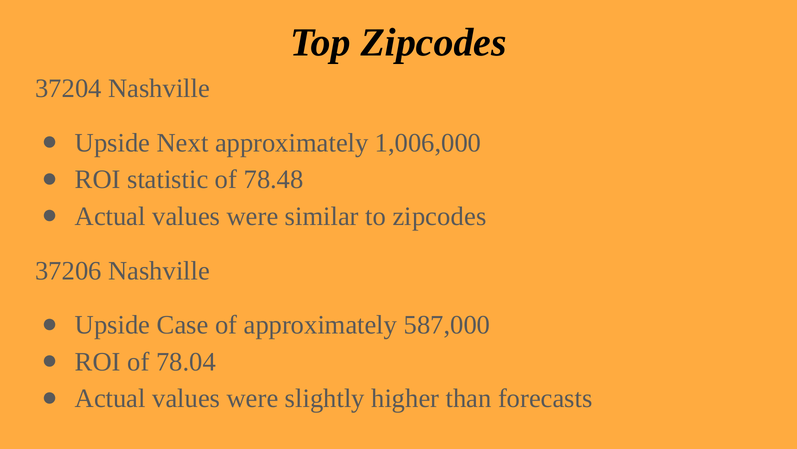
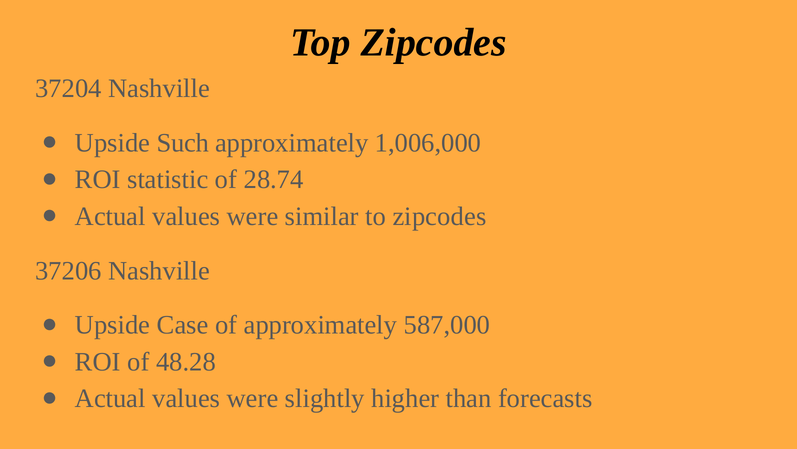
Next: Next -> Such (183, 143)
78.48: 78.48 -> 28.74 (274, 179)
78.04: 78.04 -> 48.28 (186, 361)
